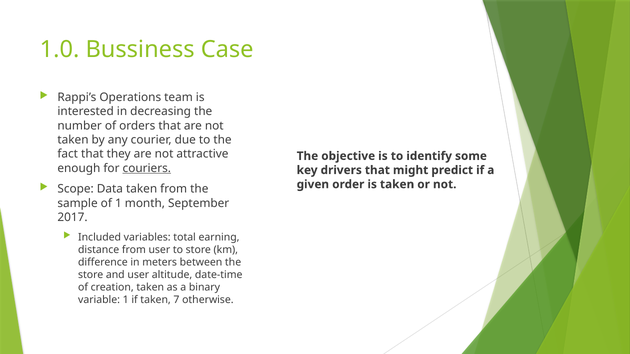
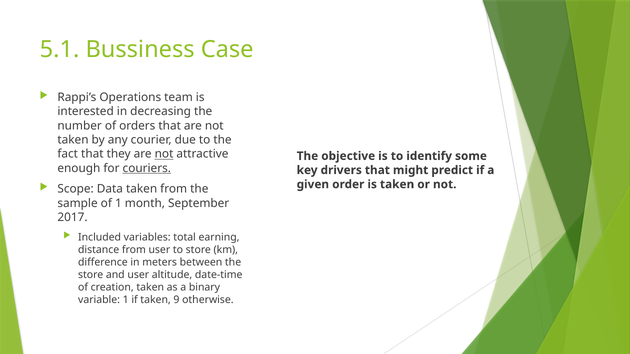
1.0: 1.0 -> 5.1 (60, 50)
not underline: none -> present (164, 154)
7: 7 -> 9 (176, 300)
